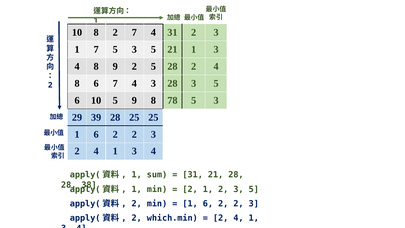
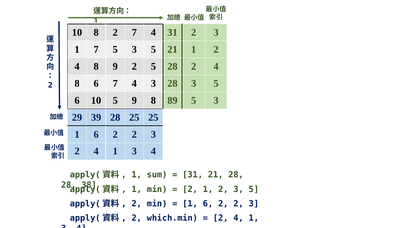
21 1 3: 3 -> 2 (216, 49)
78: 78 -> 89 (172, 100)
